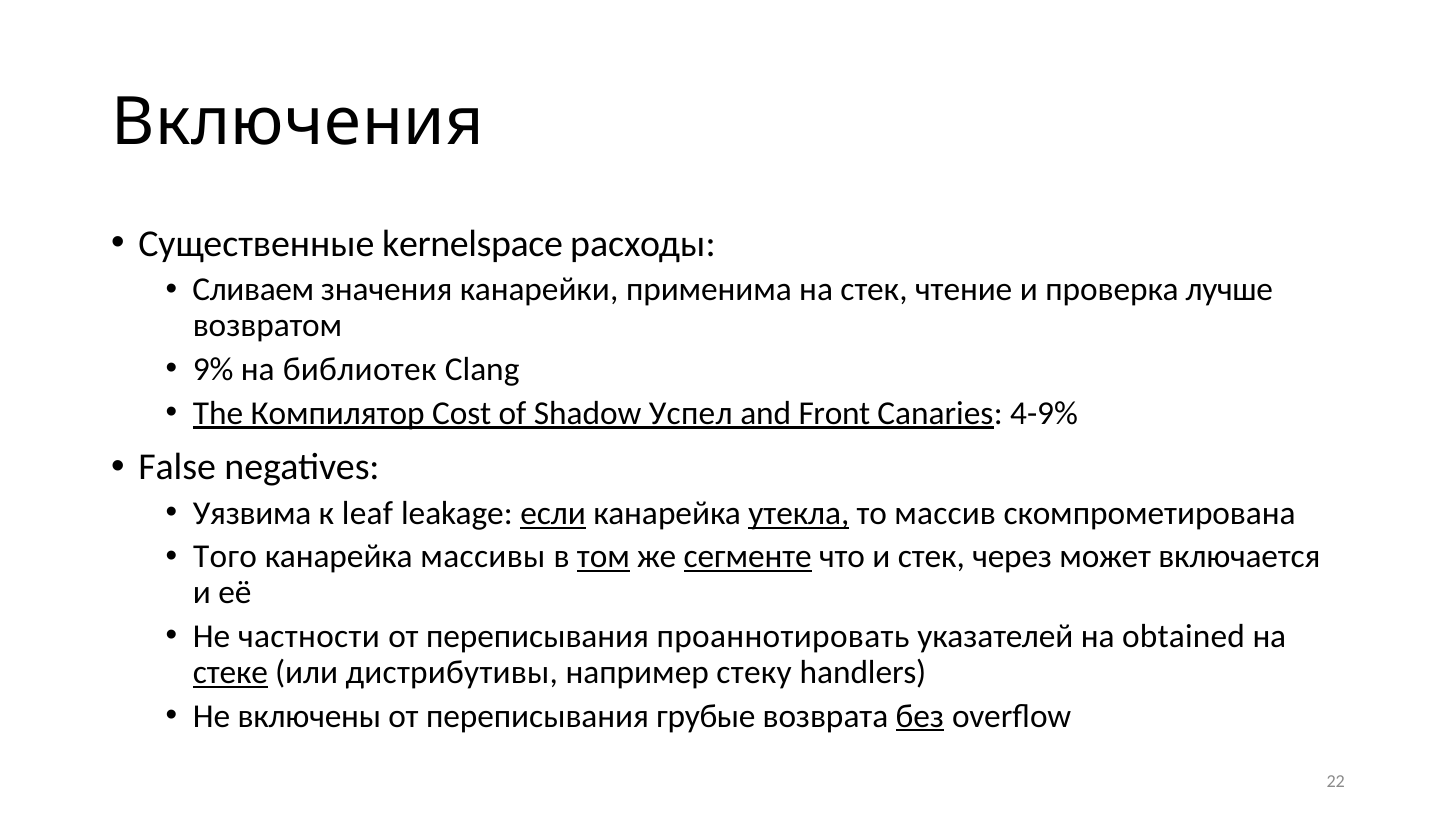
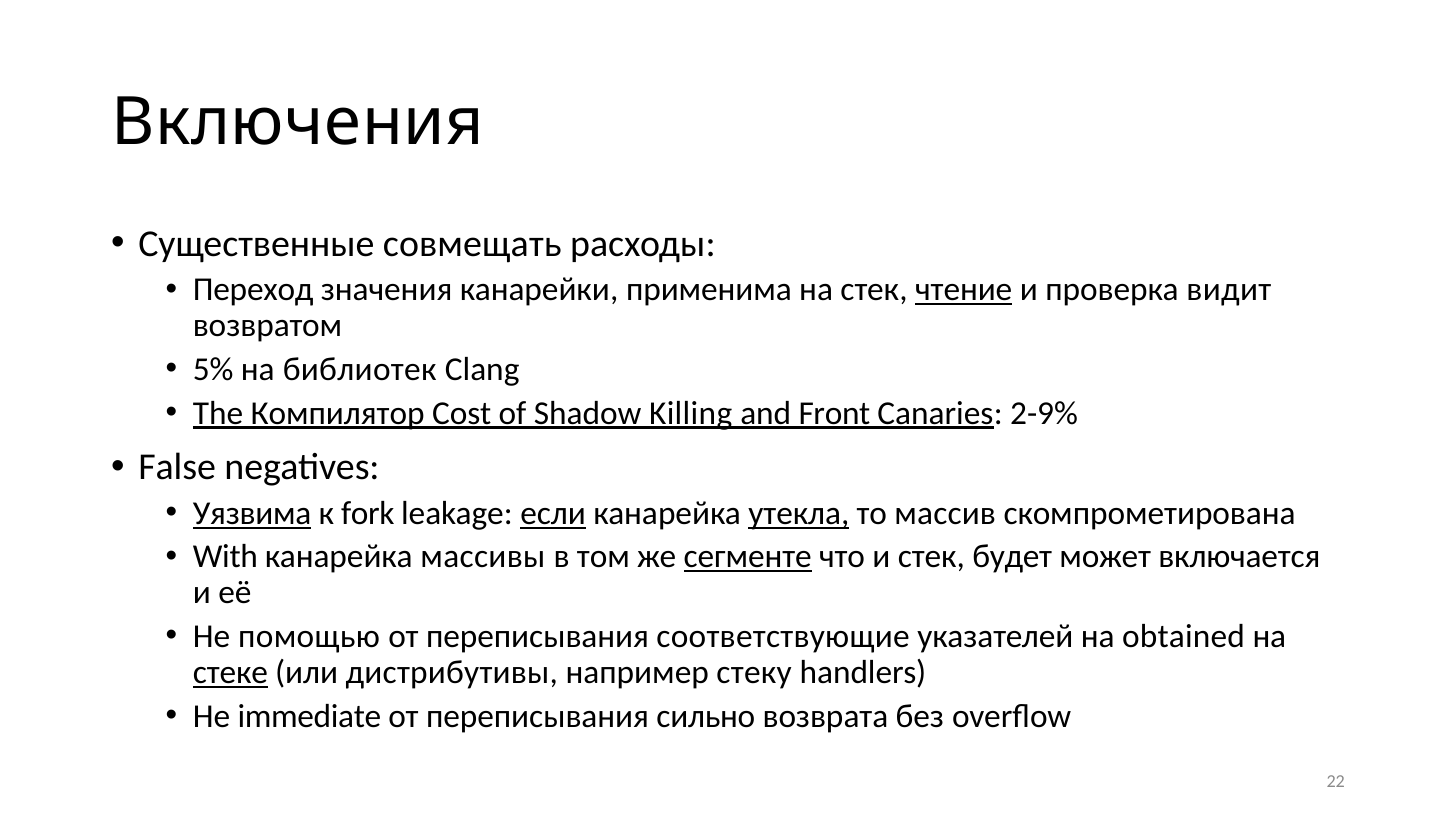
kernelspace: kernelspace -> совмещать (472, 244)
Сливаем: Сливаем -> Переход (253, 290)
чтение underline: none -> present (964, 290)
лучше: лучше -> видит (1229, 290)
9%: 9% -> 5% (213, 369)
Успел: Успел -> Killing (691, 413)
4-9%: 4-9% -> 2-9% (1044, 413)
Уязвима underline: none -> present (252, 513)
leaf: leaf -> fork (368, 513)
Того: Того -> With (225, 557)
том underline: present -> none (603, 557)
через: через -> будет (1012, 557)
частности: частности -> помощью (309, 636)
проаннотировать: проаннотировать -> соответствующие (783, 636)
включены: включены -> immediate (309, 716)
грубые: грубые -> сильно (706, 716)
без underline: present -> none (920, 716)
